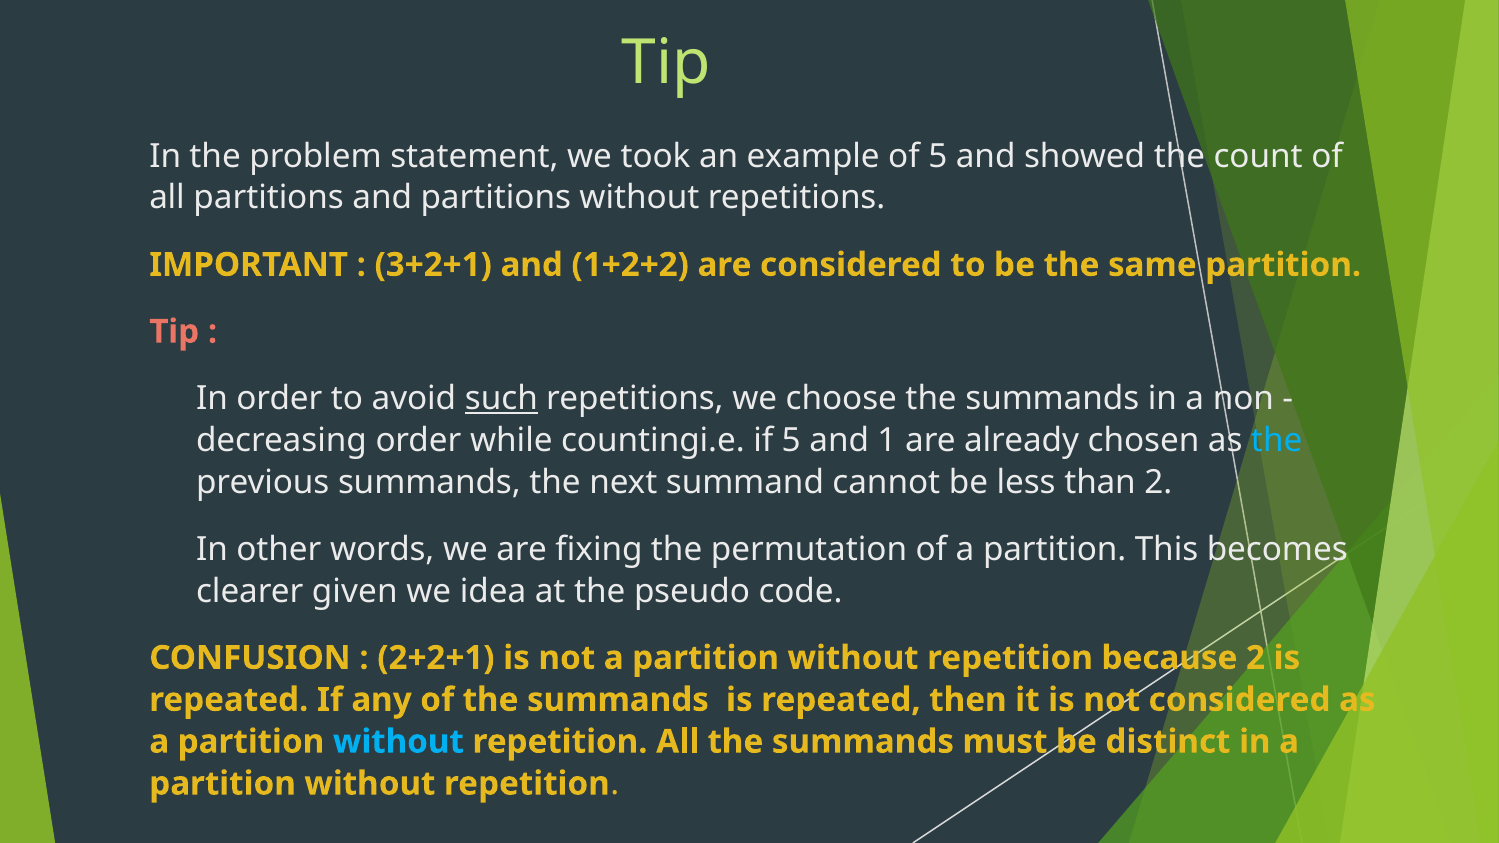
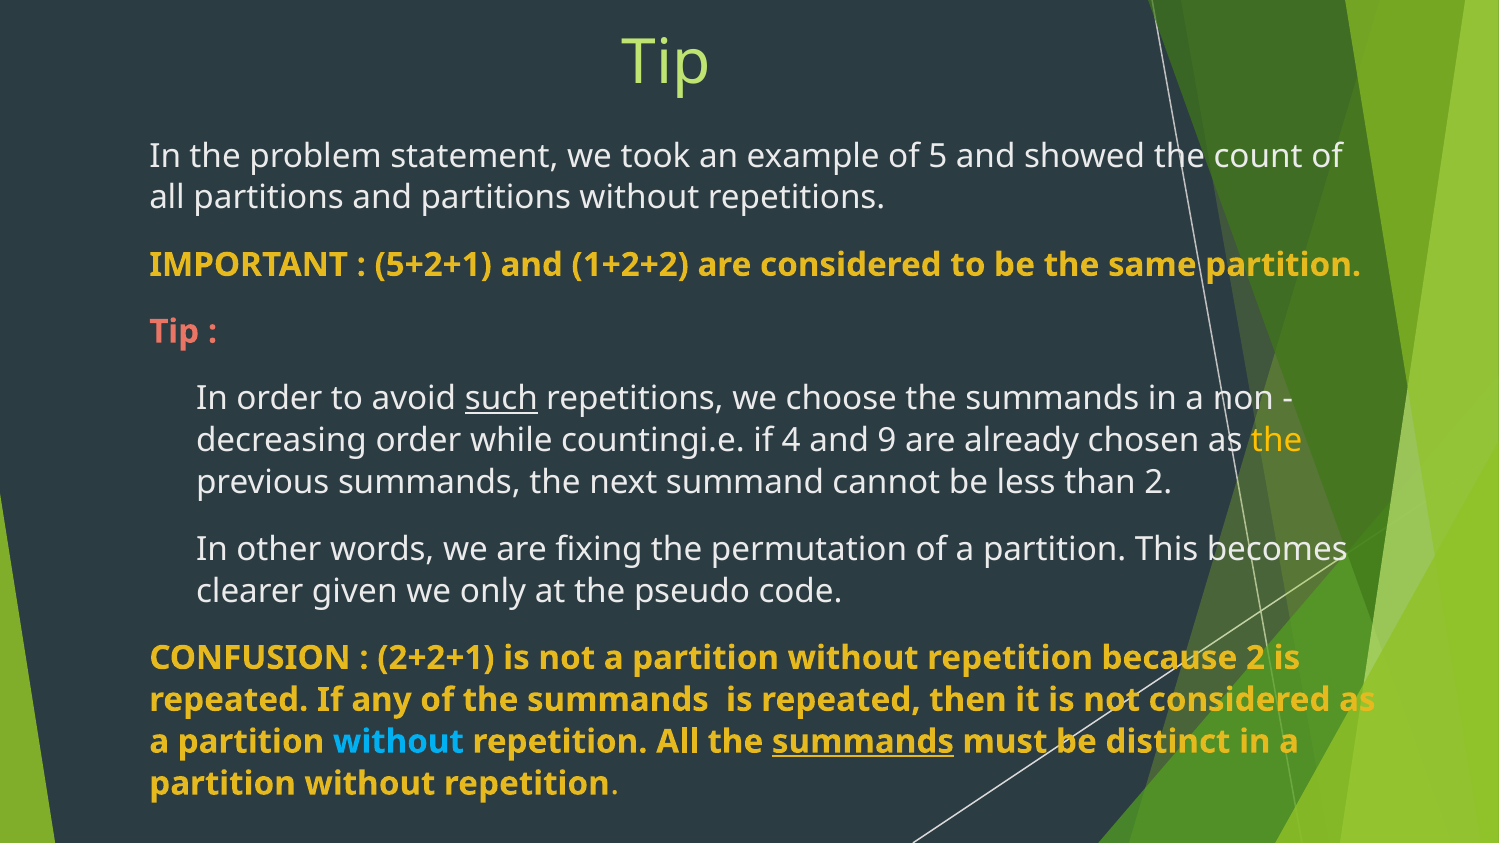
3+2+1: 3+2+1 -> 5+2+1 (433, 265)
if 5: 5 -> 4 (791, 441)
1: 1 -> 9 (887, 441)
the colour: light blue -> yellow (1277, 441)
idea: idea -> only (493, 591)
summands underline: none -> present (863, 742)
